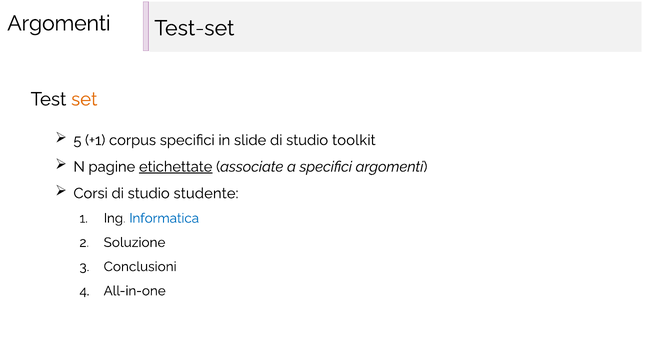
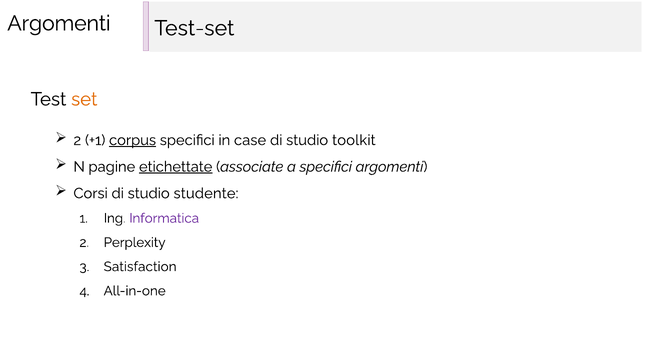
5: 5 -> 2 (77, 140)
corpus underline: none -> present (133, 140)
slide: slide -> case (250, 140)
Informatica colour: blue -> purple (164, 218)
Soluzione: Soluzione -> Perplexity (135, 242)
Conclusioni: Conclusioni -> Satisfaction (140, 267)
